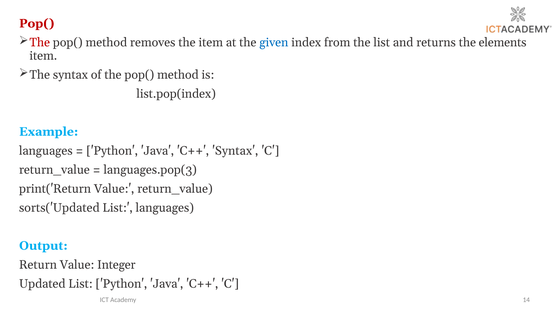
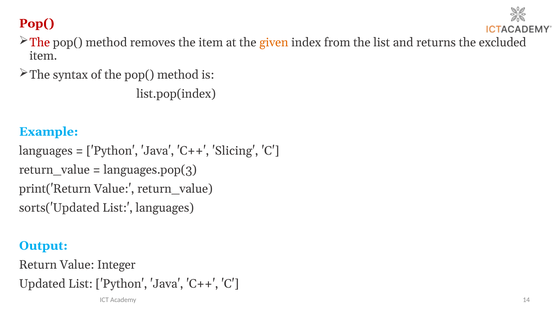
given colour: blue -> orange (274, 42)
elements: elements -> excluded (503, 42)
C++ Syntax: Syntax -> Slicing (235, 151)
